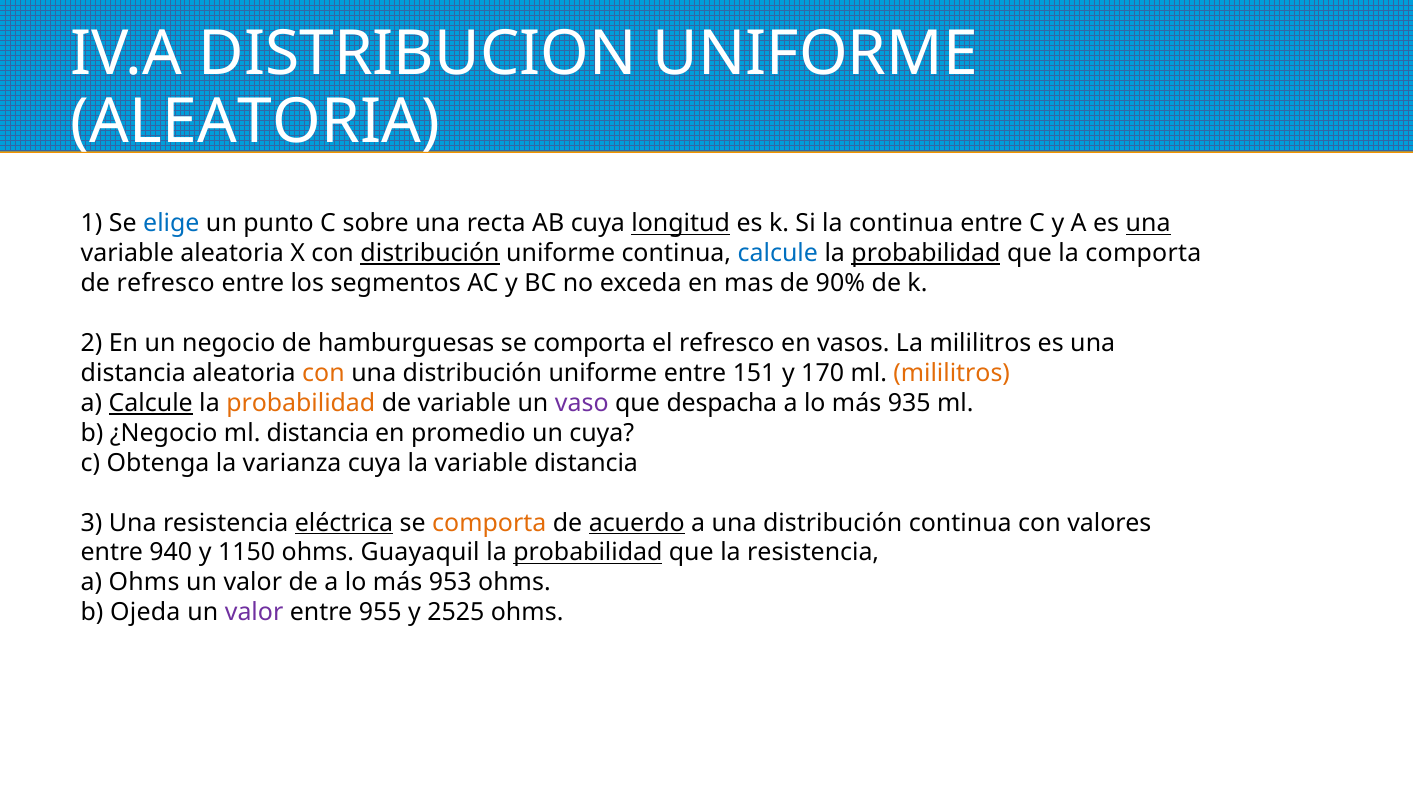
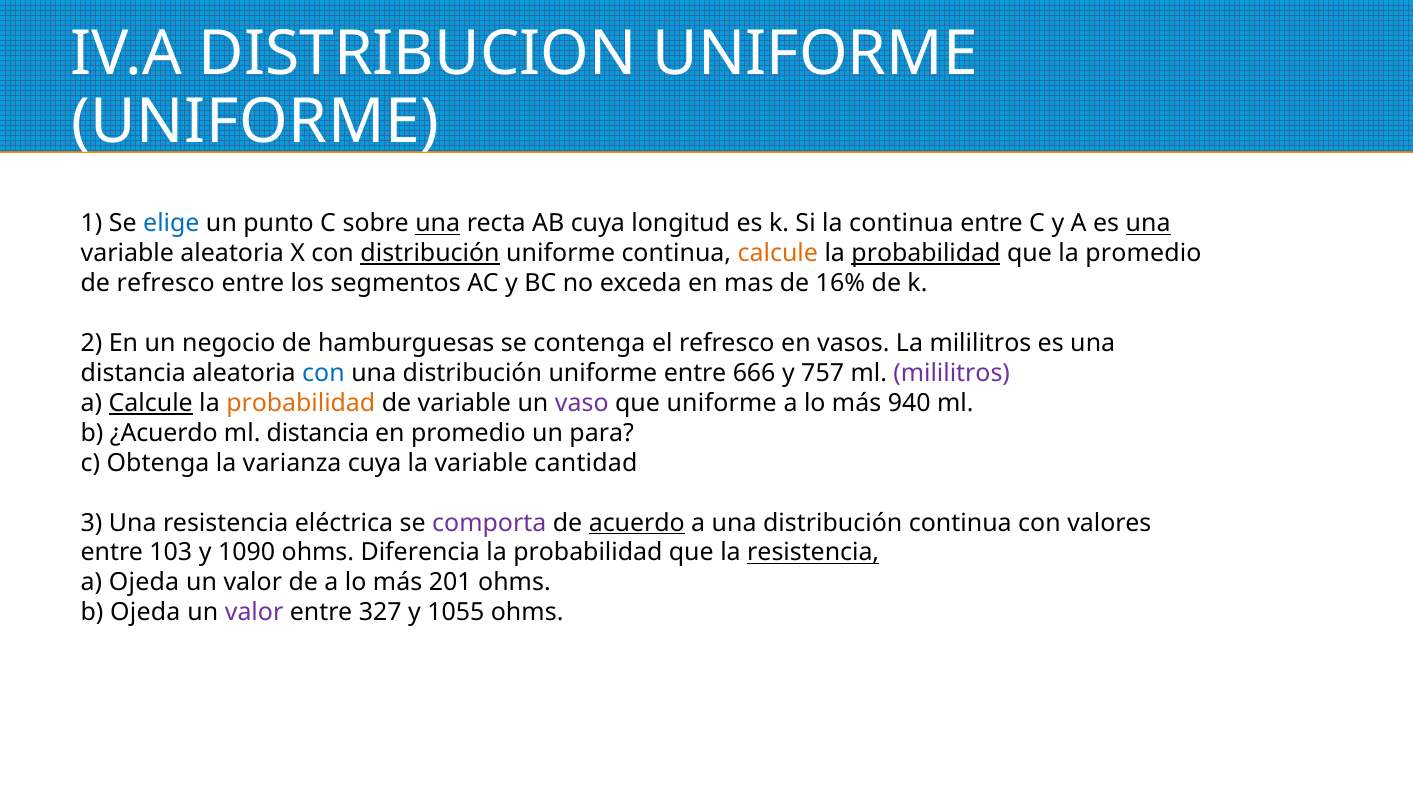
ALEATORIA: ALEATORIA -> UNIFORME (255, 122)
una underline: none -> present (438, 223)
longitud underline: present -> none (681, 223)
calcule colour: blue -> orange (778, 253)
la comporta: comporta -> promedio (1143, 253)
90%: 90% -> 16% (840, 283)
hamburguesas se comporta: comporta -> contenga (589, 343)
con colour: orange -> blue (323, 373)
151: 151 -> 666 (754, 373)
170: 170 -> 757 (823, 373)
mililitros colour: orange -> purple (952, 373)
que despacha: despacha -> uniforme (722, 403)
935: 935 -> 940 (909, 403)
¿Negocio: ¿Negocio -> ¿Acuerdo (164, 433)
un cuya: cuya -> para (602, 433)
variable distancia: distancia -> cantidad (586, 463)
eléctrica underline: present -> none (344, 523)
comporta colour: orange -> purple (489, 523)
940: 940 -> 103 (171, 553)
1150: 1150 -> 1090 (247, 553)
Guayaquil: Guayaquil -> Diferencia (420, 553)
probabilidad underline: present -> none (588, 553)
resistencia underline: none -> present (813, 553)
a Ohms: Ohms -> Ojeda (144, 583)
953: 953 -> 201 (450, 583)
955: 955 -> 327 (380, 612)
2525: 2525 -> 1055 (456, 612)
